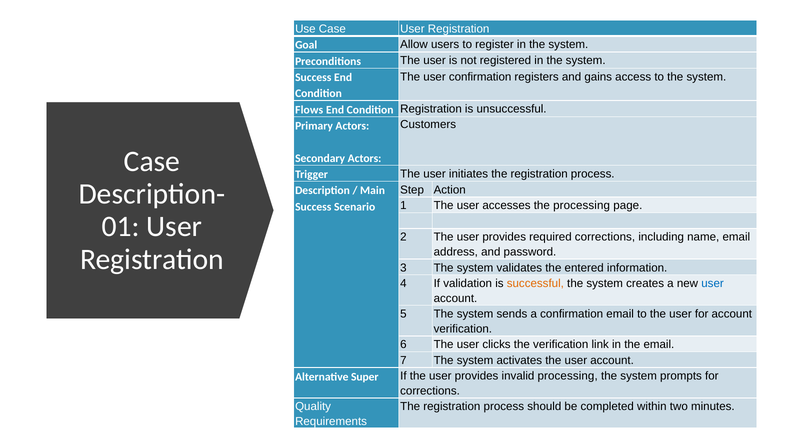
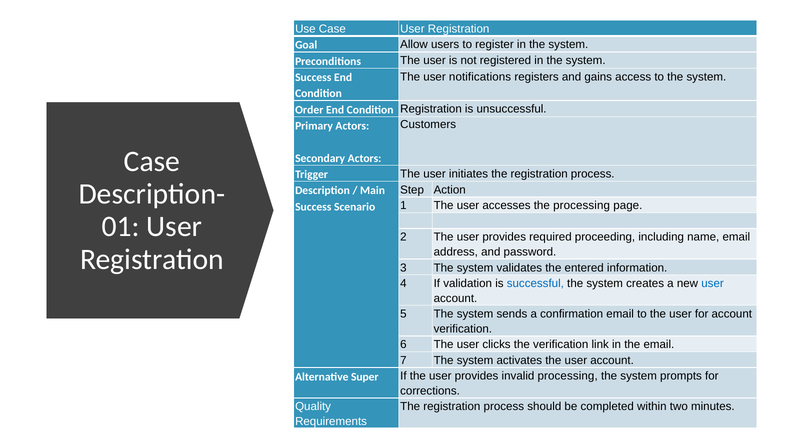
user confirmation: confirmation -> notifications (480, 77)
Flows: Flows -> Order (309, 110)
required corrections: corrections -> proceeding (605, 237)
successful colour: orange -> blue (535, 283)
